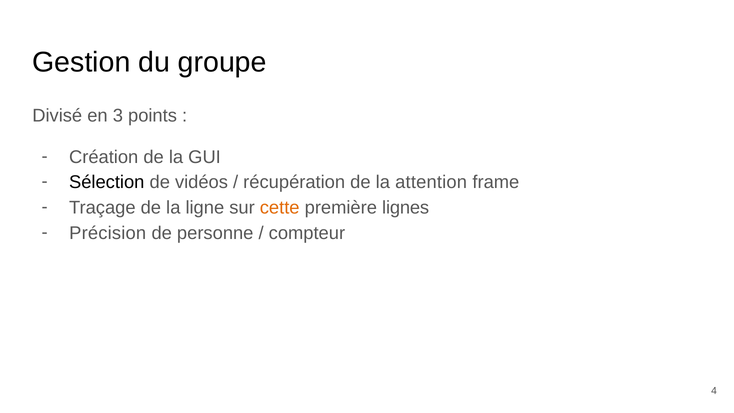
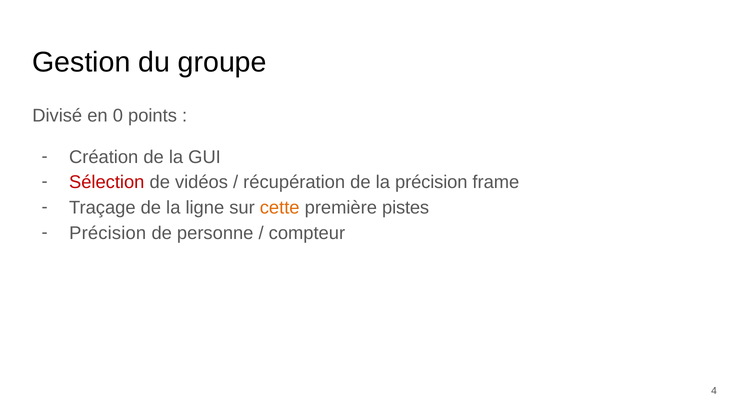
3: 3 -> 0 (118, 115)
Sélection colour: black -> red (107, 182)
la attention: attention -> précision (431, 182)
lignes: lignes -> pistes (406, 208)
